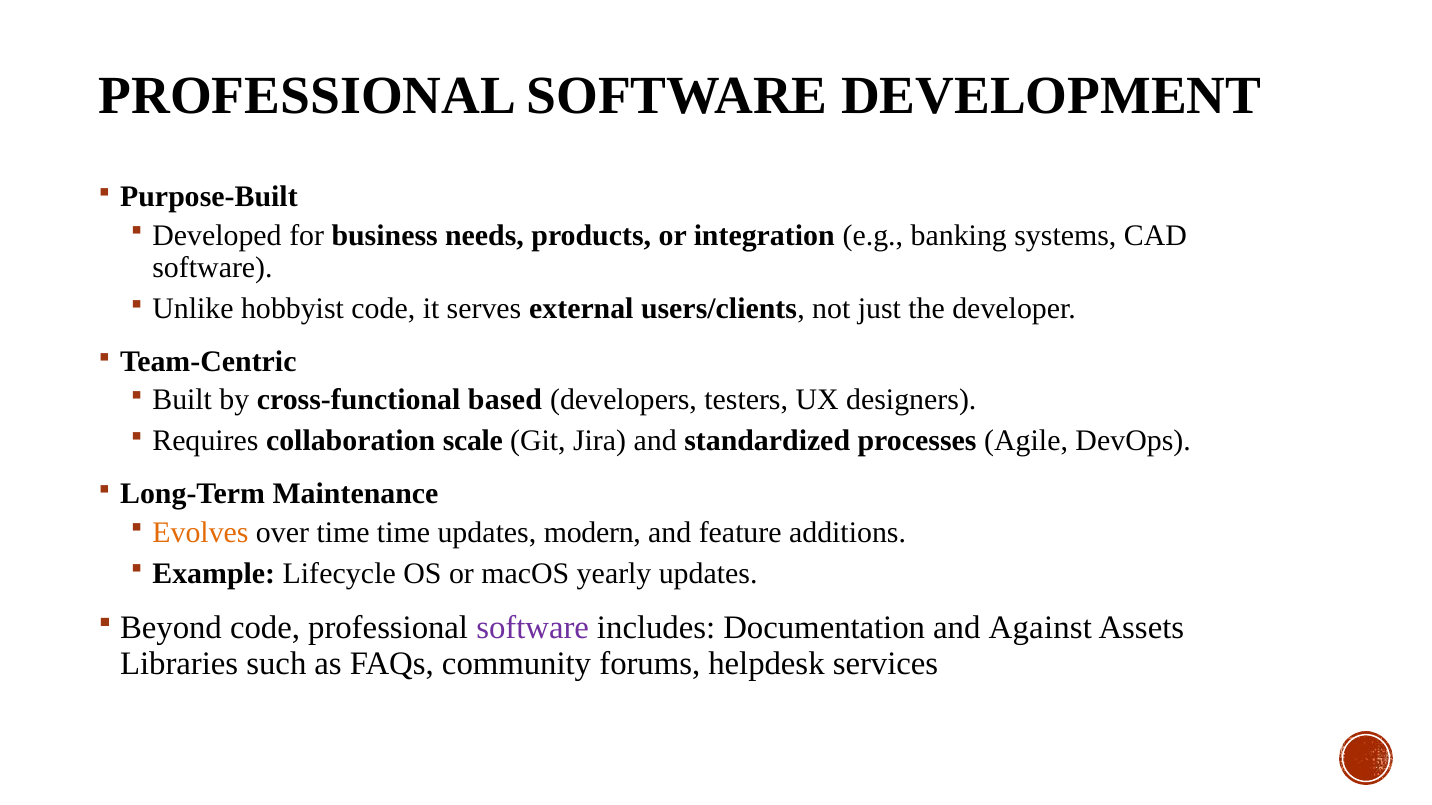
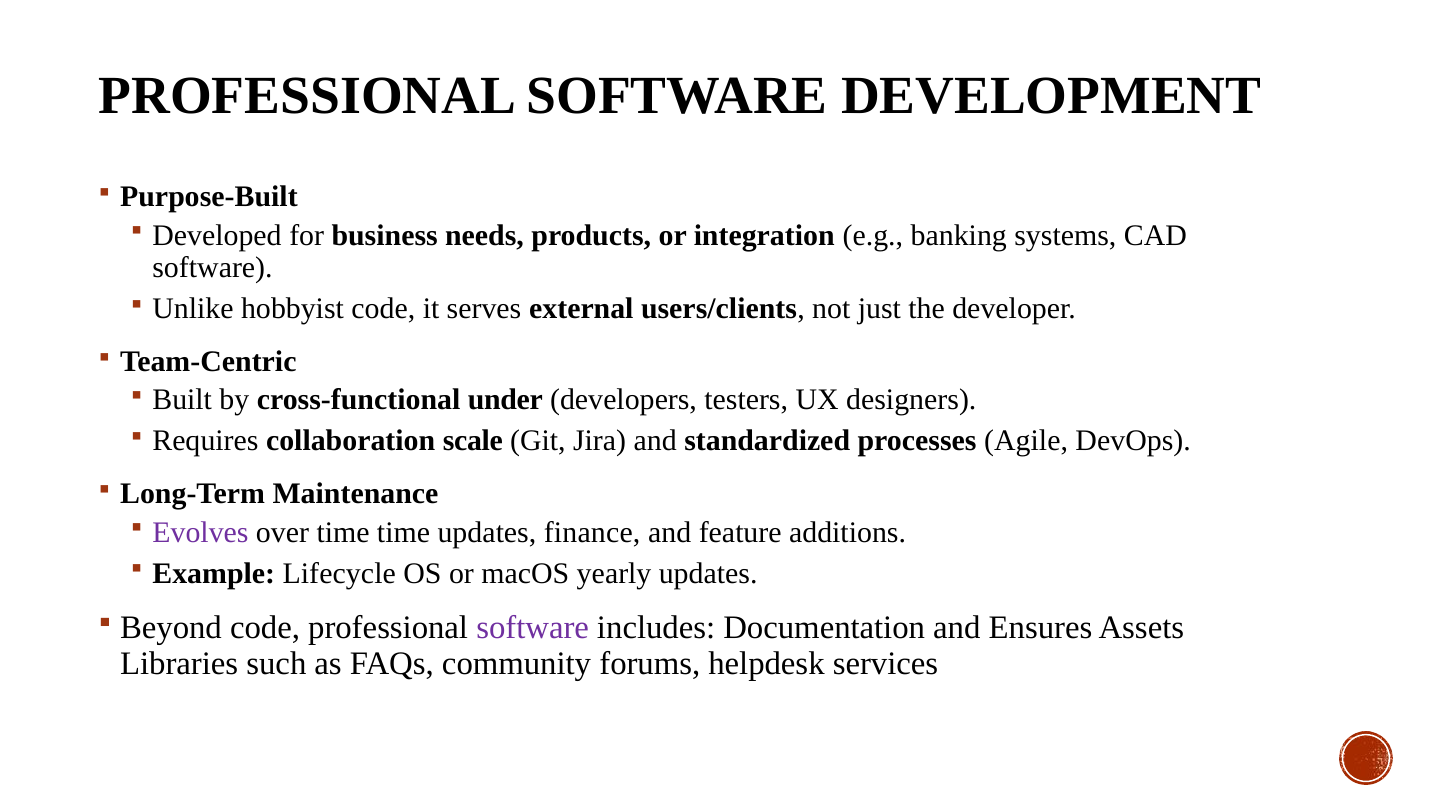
based: based -> under (505, 400)
Evolves colour: orange -> purple (200, 533)
modern: modern -> finance (592, 533)
Against: Against -> Ensures (1041, 628)
